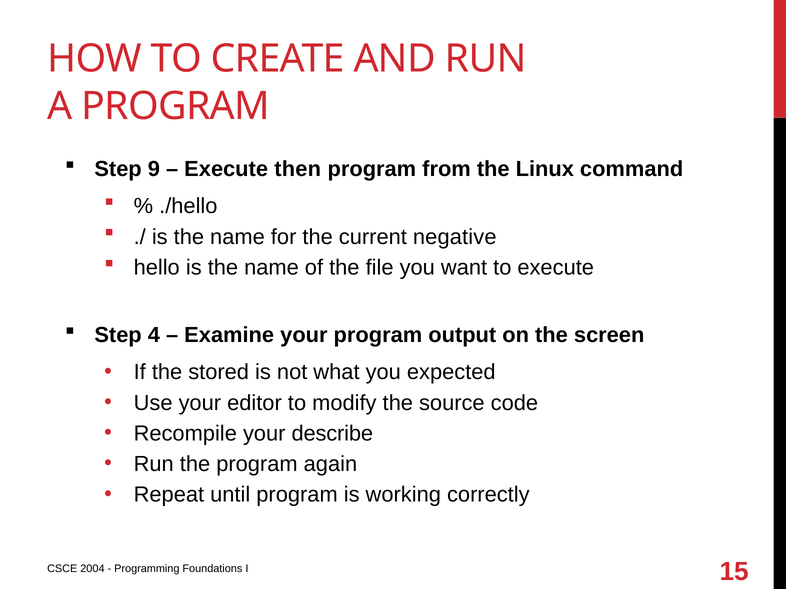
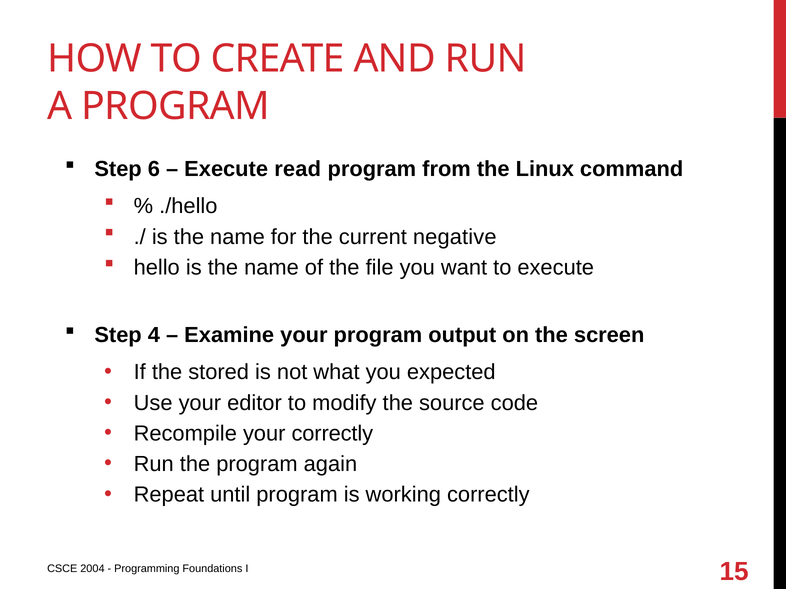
9: 9 -> 6 (154, 169)
then: then -> read (298, 169)
your describe: describe -> correctly (332, 434)
